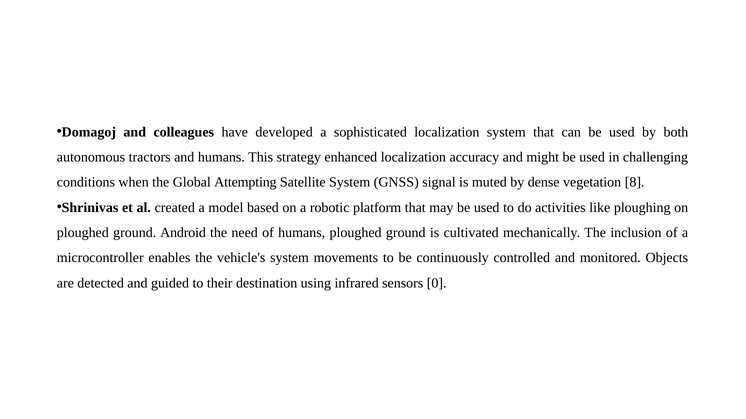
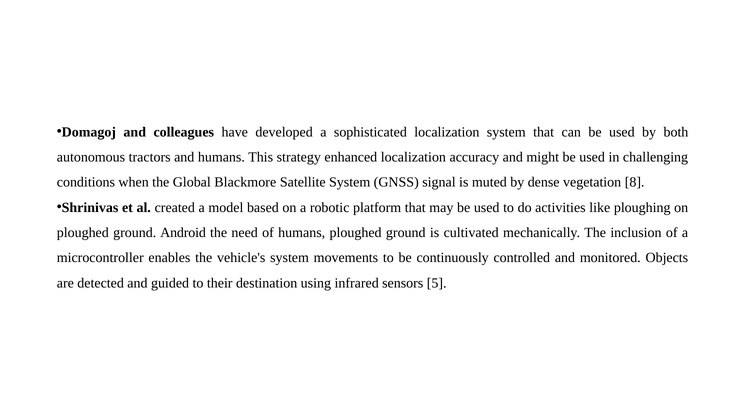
Attempting: Attempting -> Blackmore (245, 183)
0: 0 -> 5 (437, 283)
